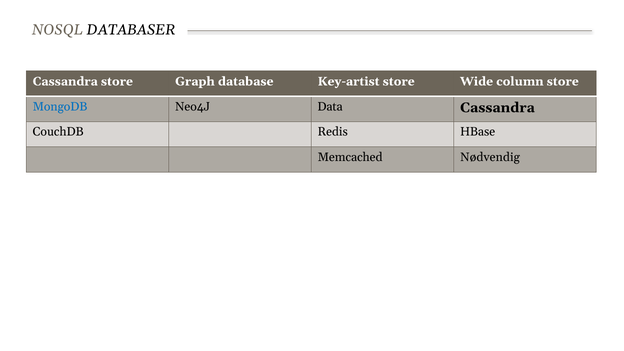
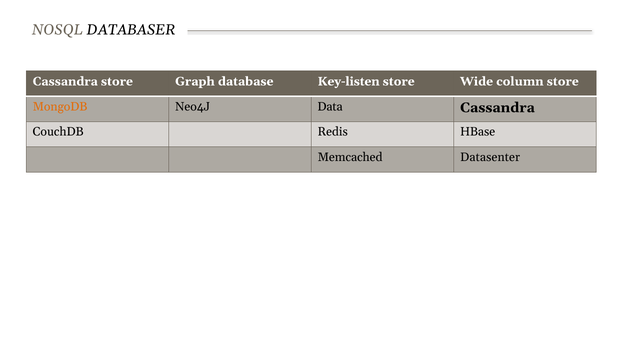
Key-artist: Key-artist -> Key-listen (349, 81)
MongoDB colour: blue -> orange (60, 107)
Nødvendig: Nødvendig -> Datasenter (490, 157)
